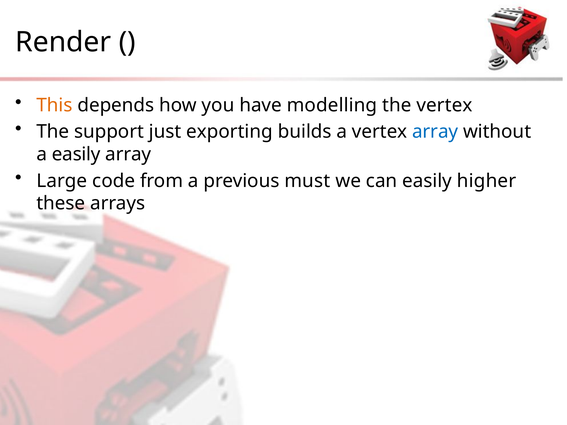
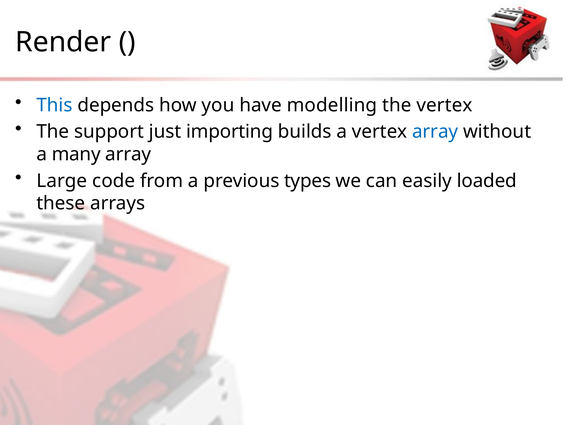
This colour: orange -> blue (54, 105)
exporting: exporting -> importing (230, 132)
a easily: easily -> many (76, 154)
must: must -> types (308, 181)
higher: higher -> loaded (487, 181)
